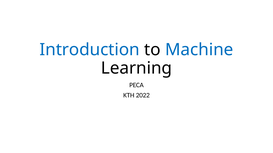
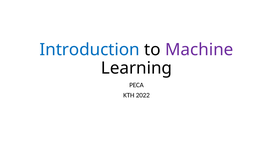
Machine colour: blue -> purple (199, 50)
